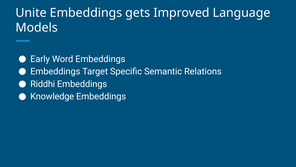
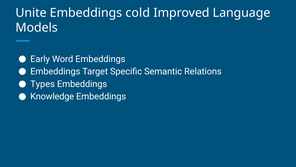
gets: gets -> cold (138, 13)
Riddhi: Riddhi -> Types (43, 84)
